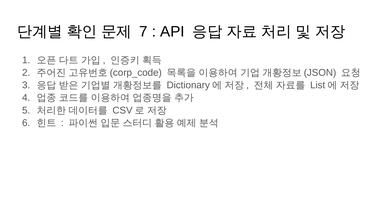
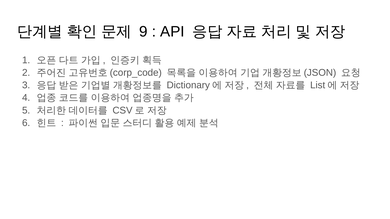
7: 7 -> 9 (143, 32)
